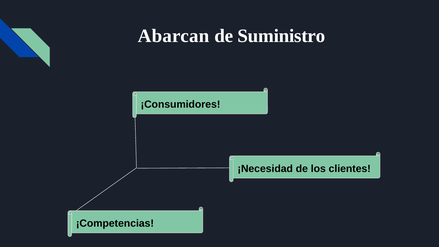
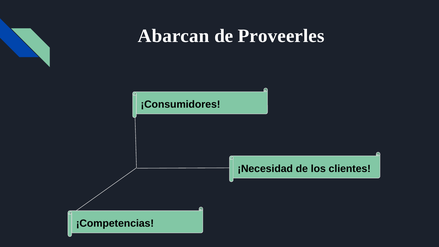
Suministro: Suministro -> Proveerles (281, 36)
